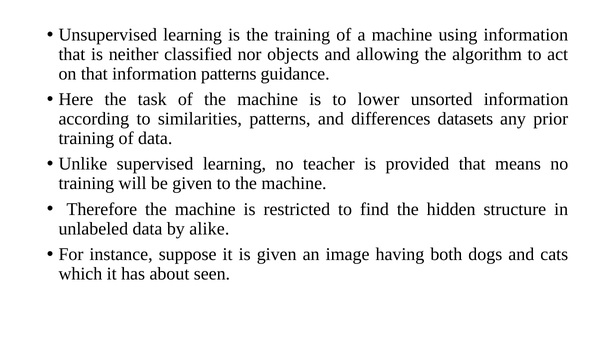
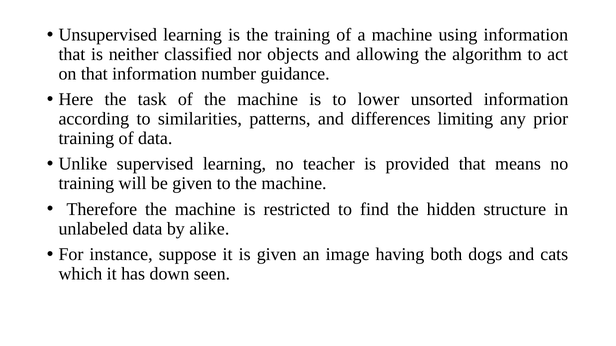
information patterns: patterns -> number (229, 74)
datasets: datasets -> limiting (465, 119)
about: about -> down (169, 274)
